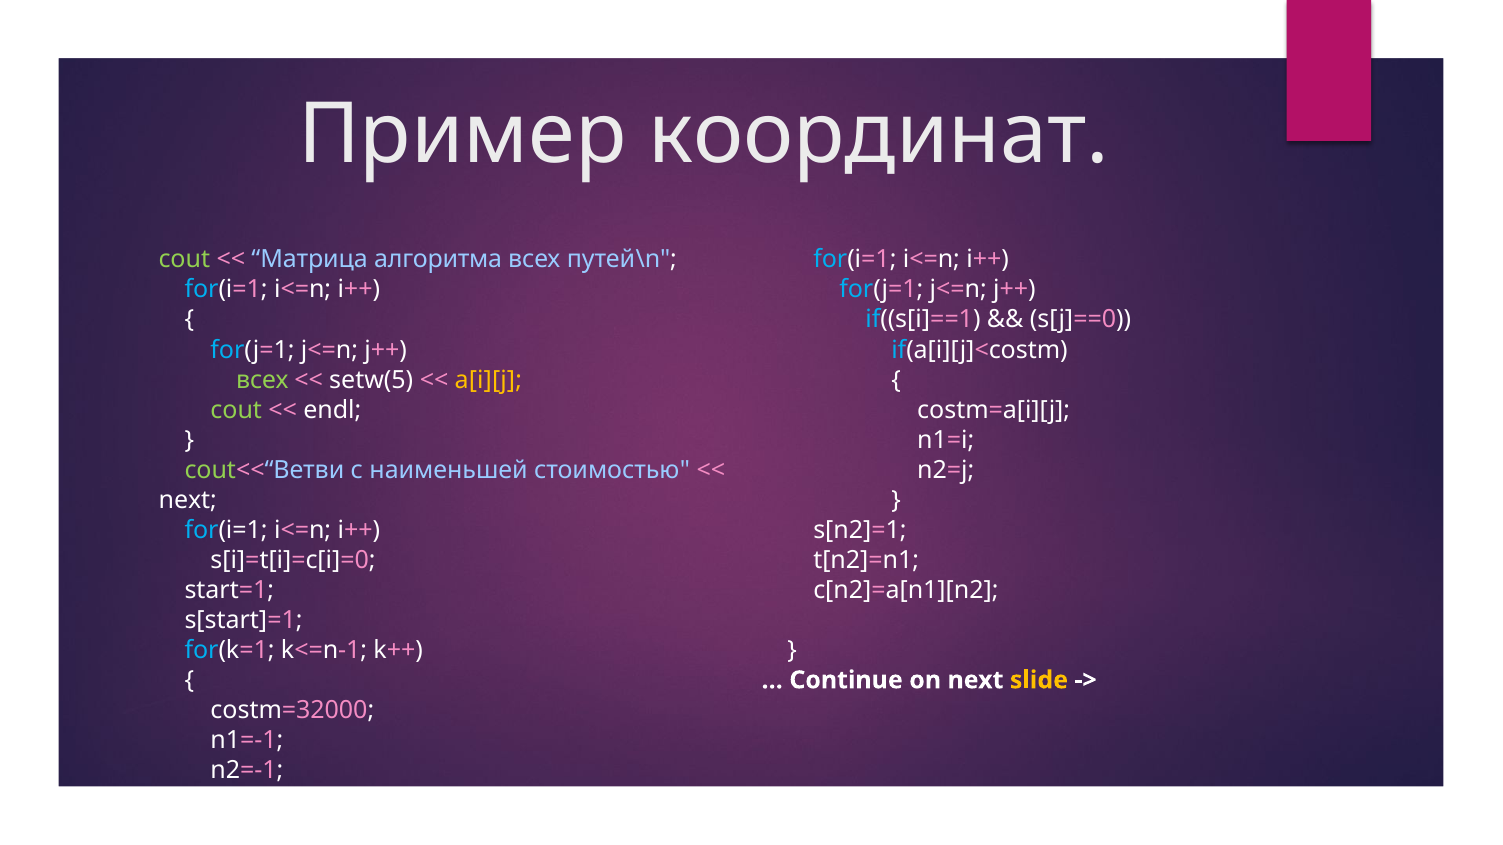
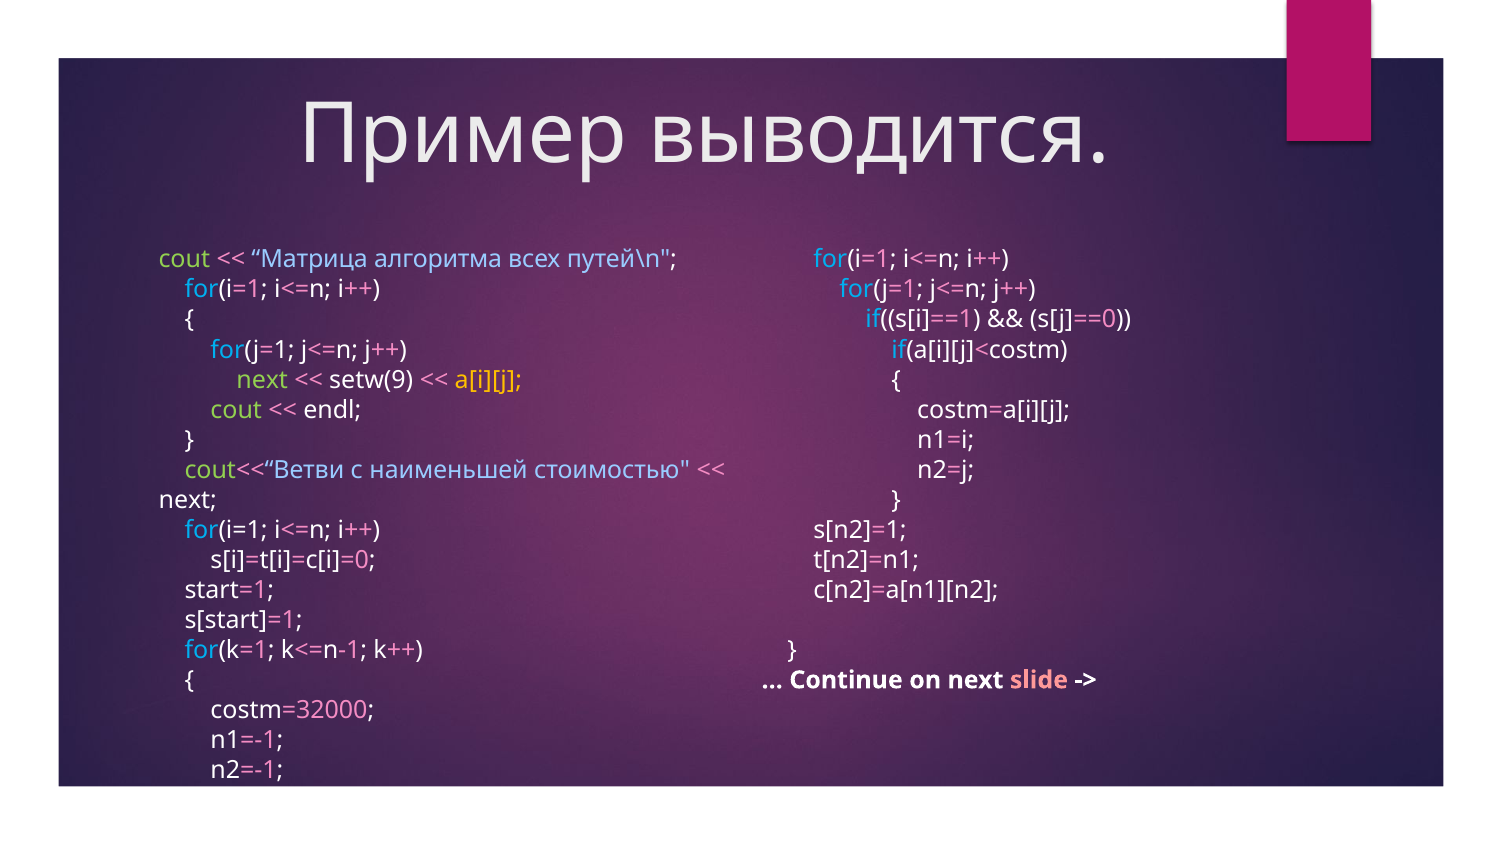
координат: координат -> выводится (879, 135)
всех: всех -> next (262, 380)
setw(5: setw(5 -> setw(9 (371, 380)
slide colour: yellow -> pink (1039, 680)
